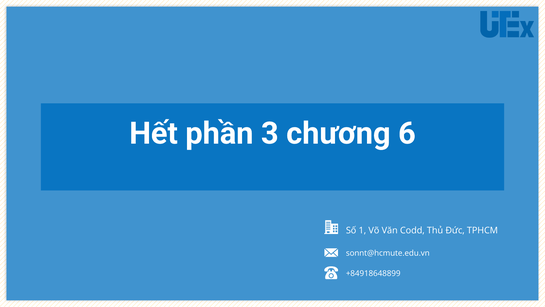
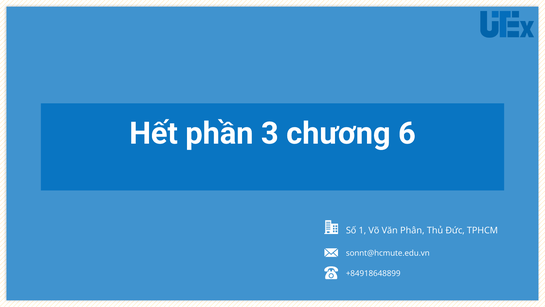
Codd: Codd -> Phân (412, 230)
